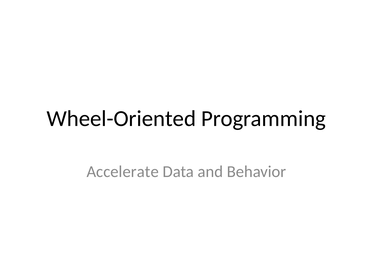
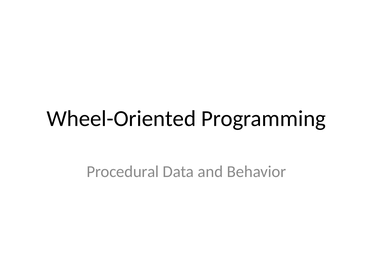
Accelerate: Accelerate -> Procedural (123, 171)
